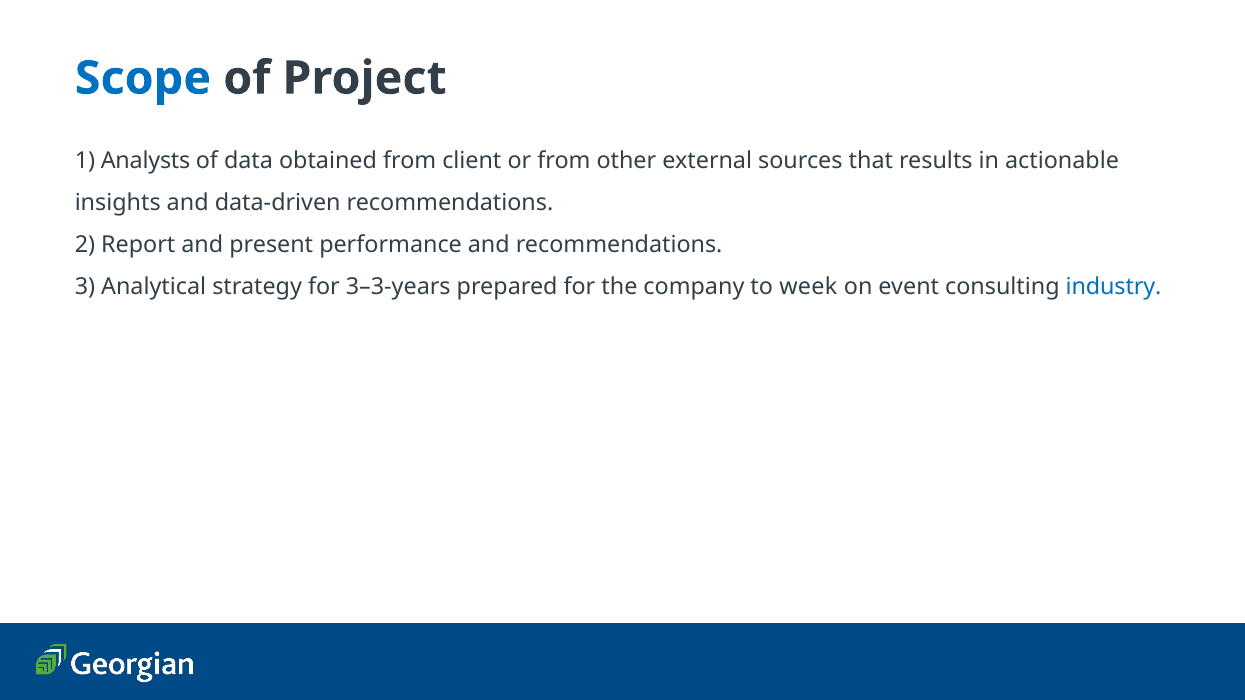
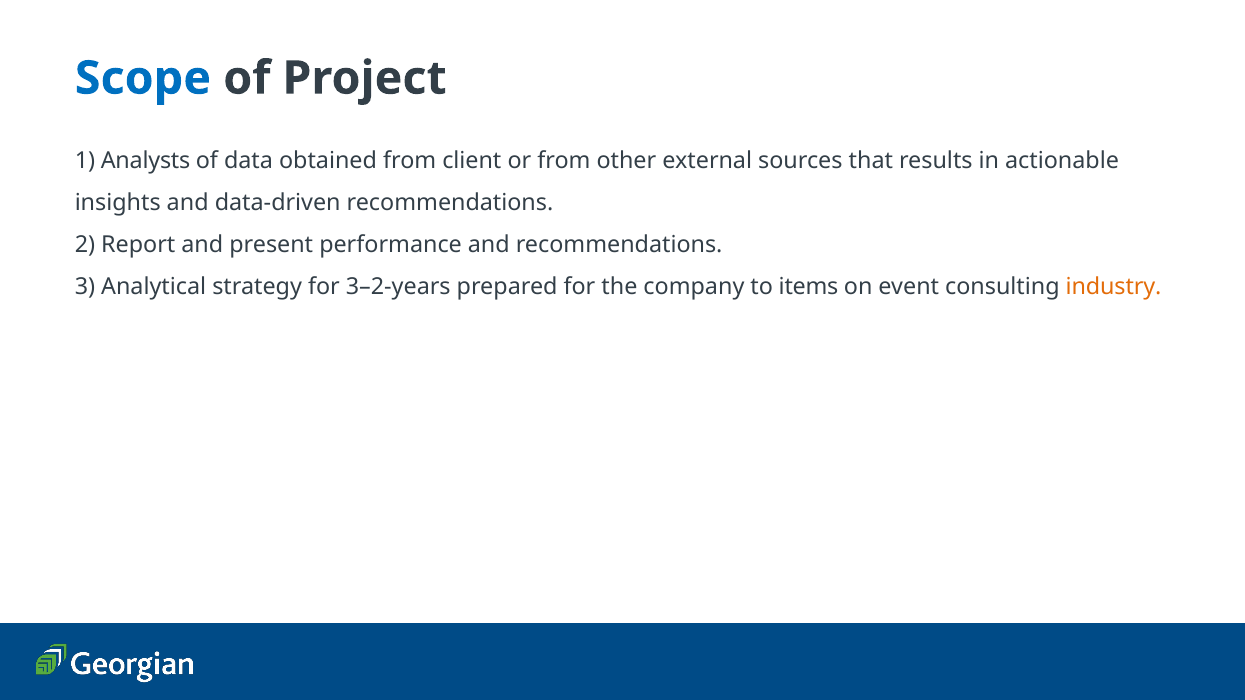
3–3-years: 3–3-years -> 3–2-years (398, 287)
week: week -> items (809, 287)
industry colour: blue -> orange (1114, 287)
